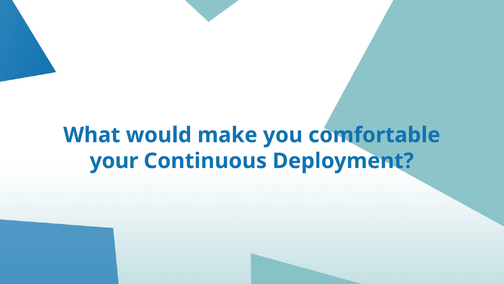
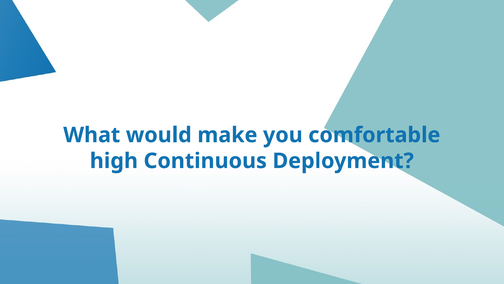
your: your -> high (114, 161)
